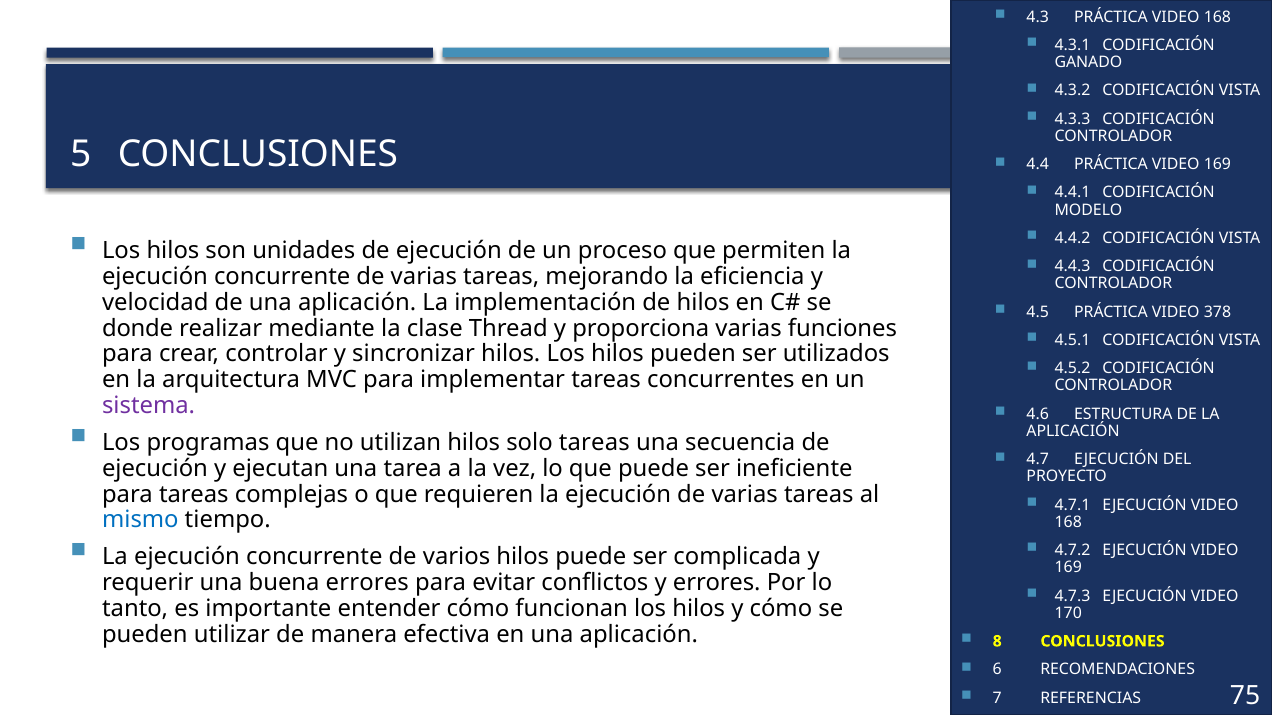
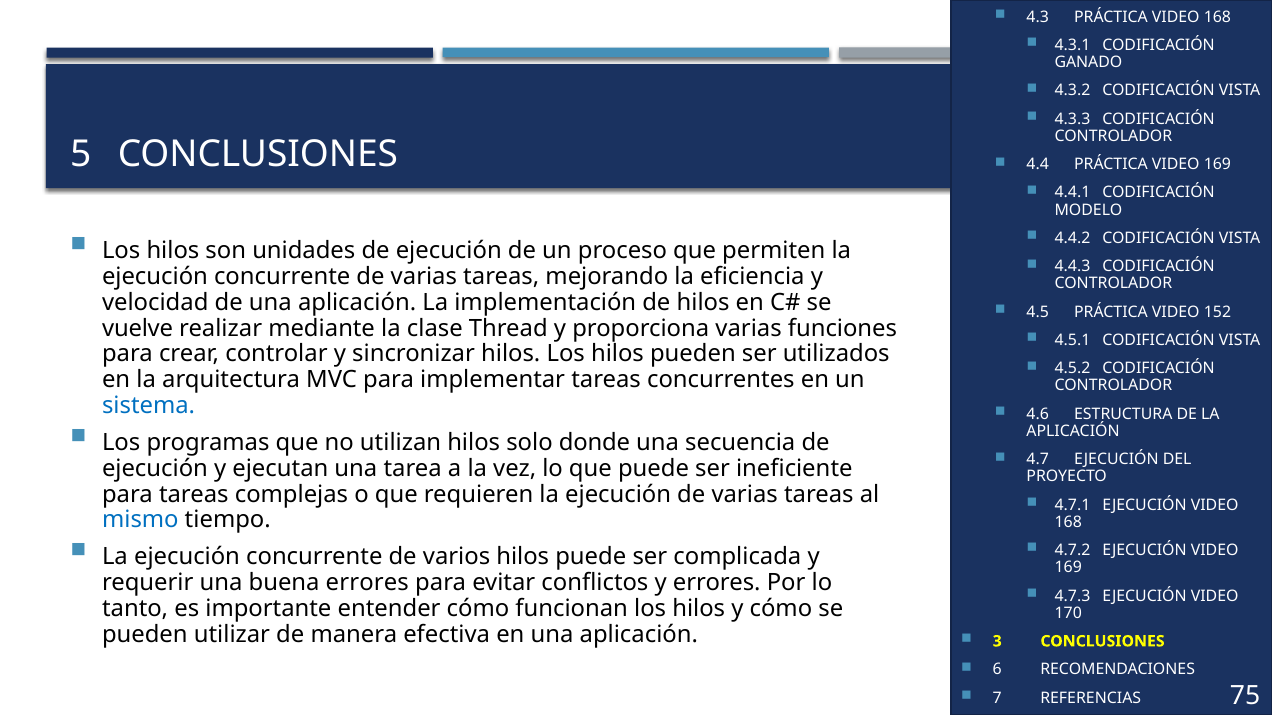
378: 378 -> 152 (1218, 312)
donde: donde -> vuelve (138, 328)
sistema colour: purple -> blue (149, 406)
solo tareas: tareas -> donde (594, 443)
8: 8 -> 3 (997, 642)
